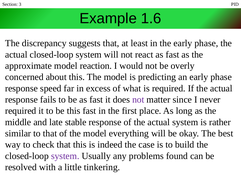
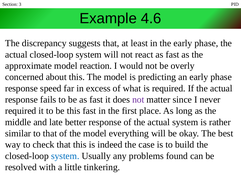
1.6: 1.6 -> 4.6 (151, 18)
stable: stable -> better (76, 122)
system colour: purple -> blue (65, 156)
